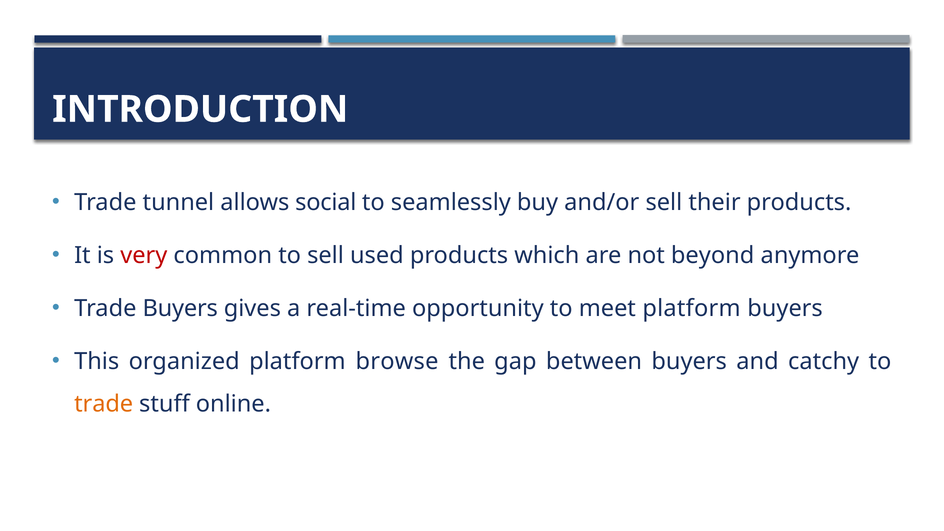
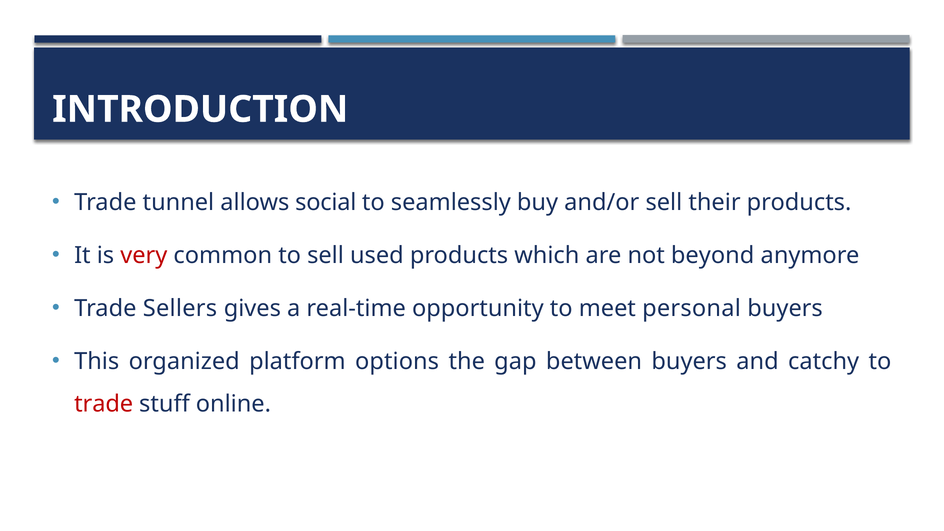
Trade Buyers: Buyers -> Sellers (180, 309)
meet platform: platform -> personal (692, 309)
browse: browse -> options (397, 362)
trade colour: orange -> red (104, 404)
